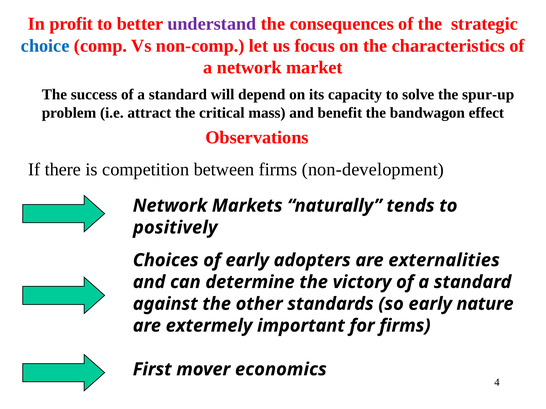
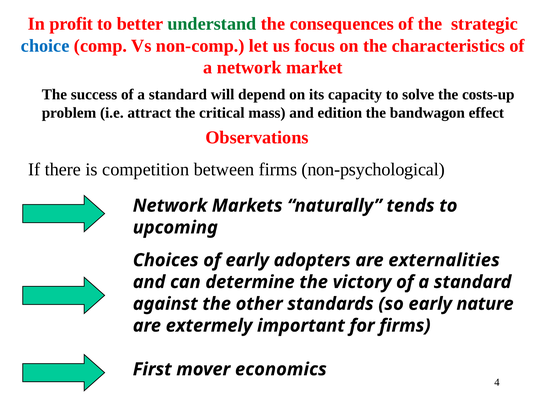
understand colour: purple -> green (212, 24)
spur-up: spur-up -> costs-up (488, 95)
benefit: benefit -> edition (340, 113)
non-development: non-development -> non-psychological (373, 170)
positively: positively -> upcoming (175, 228)
